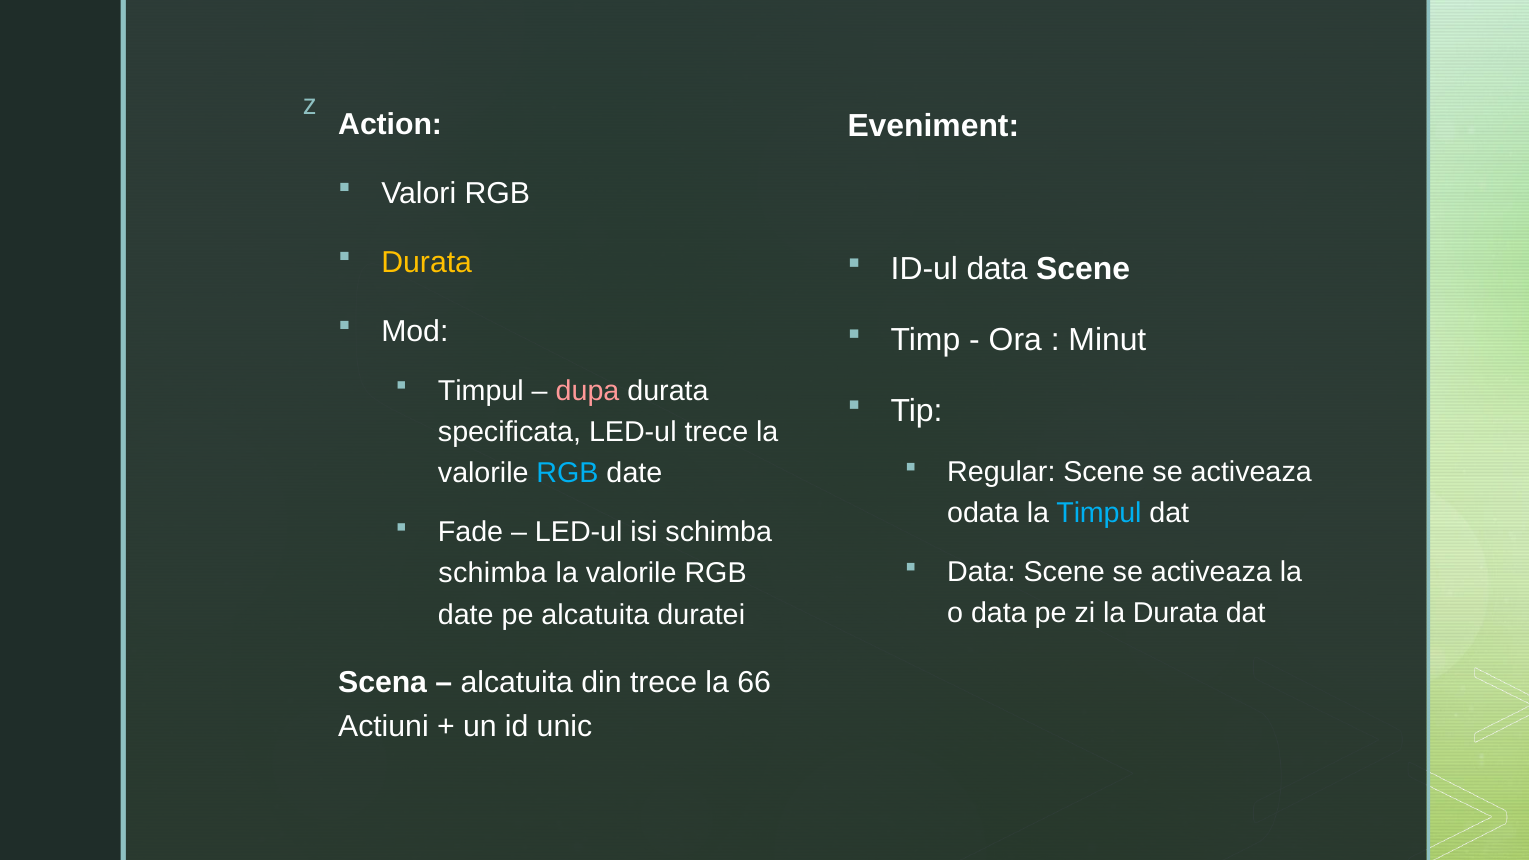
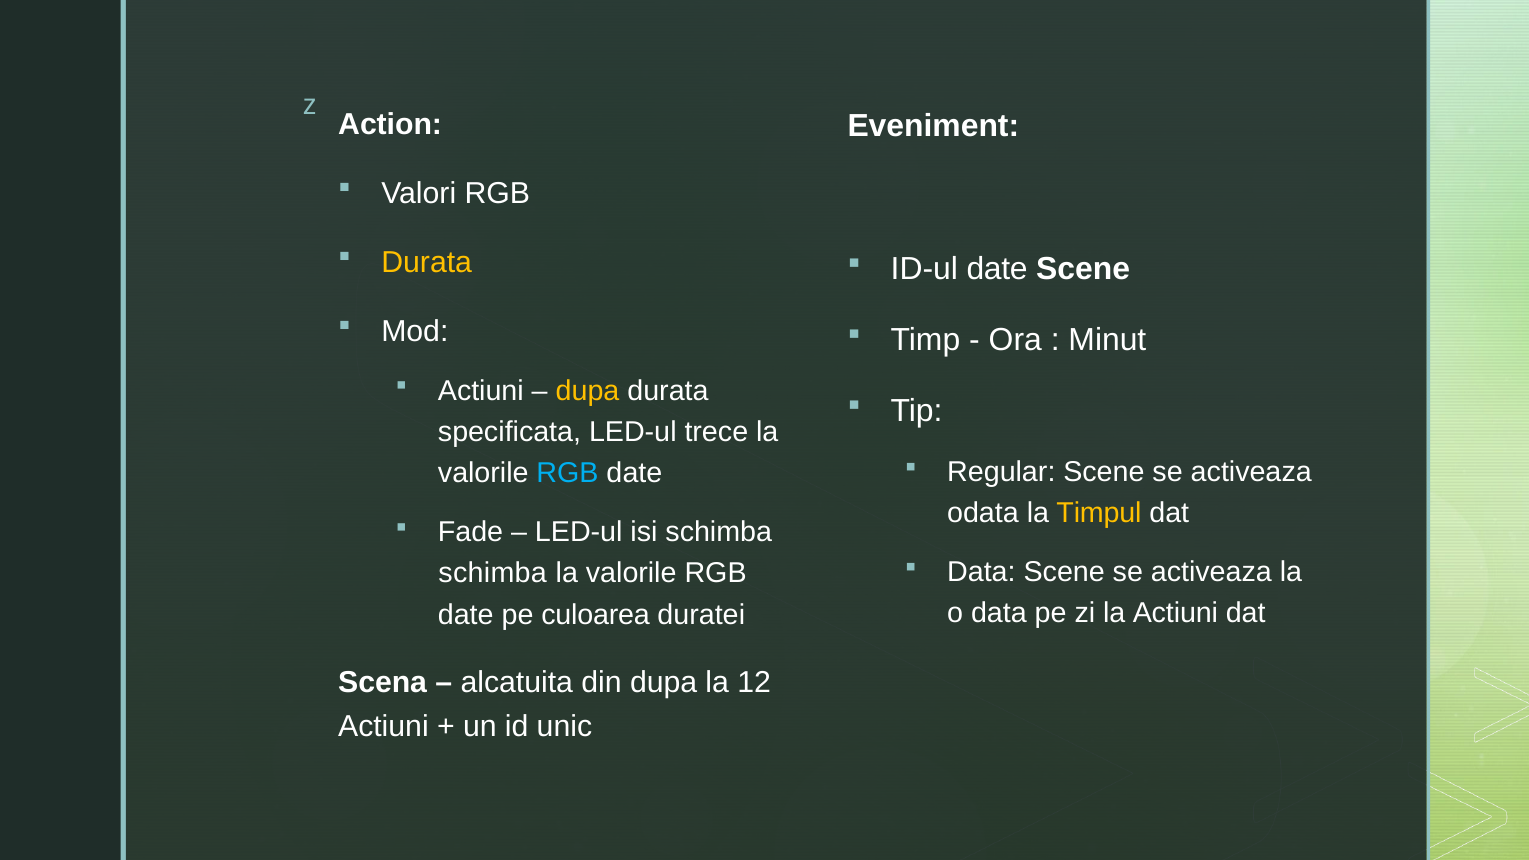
ID-ul data: data -> date (997, 269)
Timpul: Timpul -> Actiuni (481, 391)
dupa colour: pink -> yellow (588, 391)
Timpul colour: light blue -> yellow (1099, 513)
la Durata: Durata -> Actiuni (1175, 613)
pe alcatuita: alcatuita -> culoarea (596, 615)
din trece: trece -> dupa (664, 683)
66: 66 -> 12 (754, 683)
